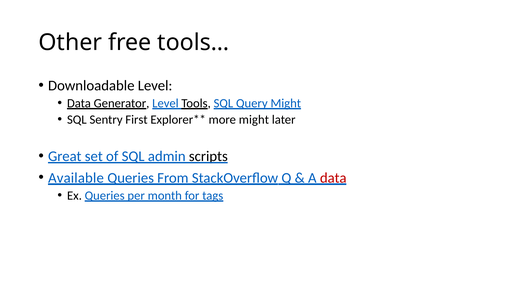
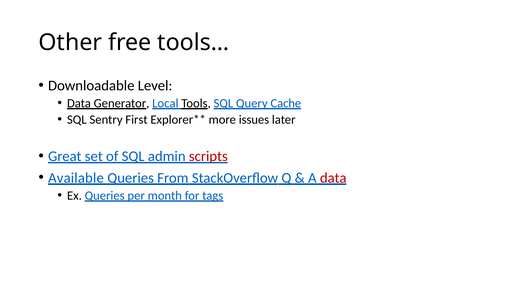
Generator Level: Level -> Local (165, 103)
Query Might: Might -> Cache (286, 103)
more might: might -> issues (254, 119)
scripts colour: black -> red (208, 156)
